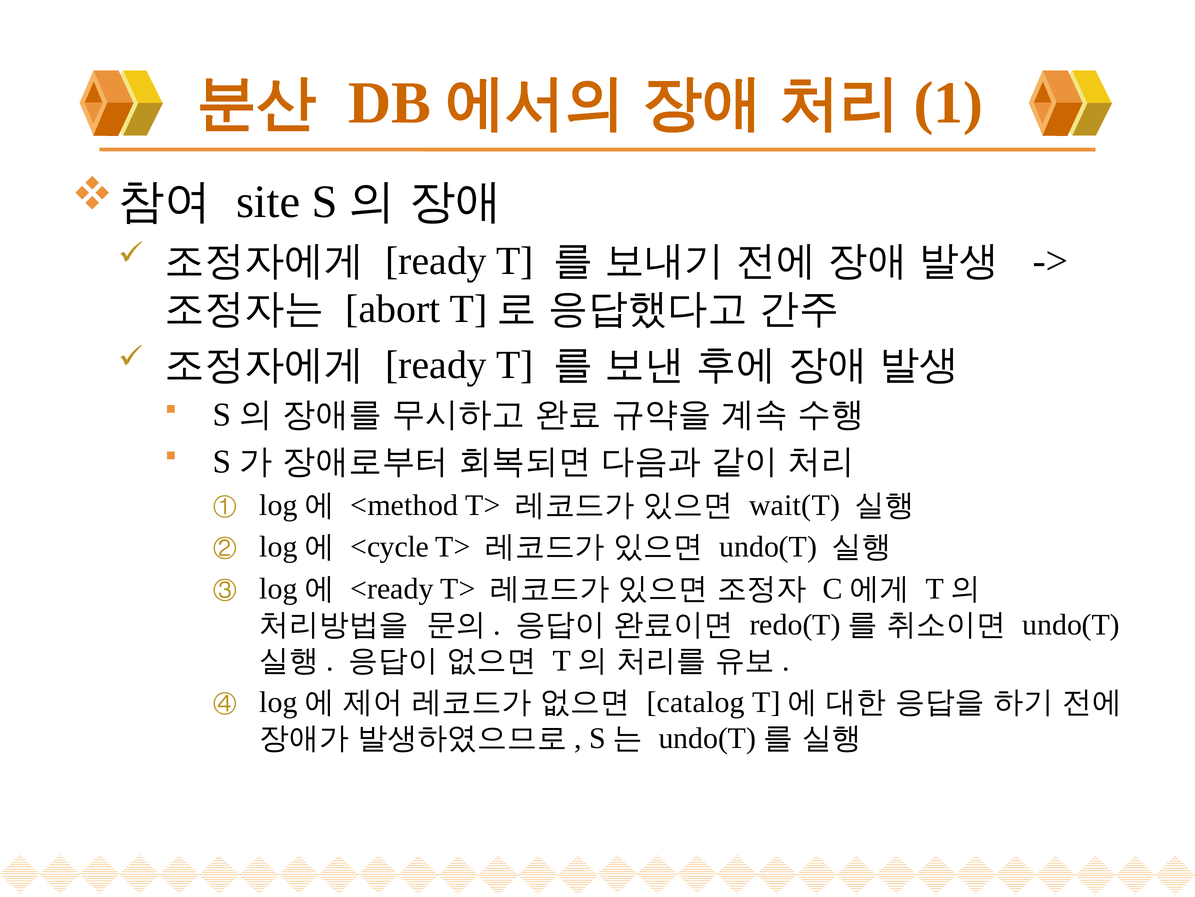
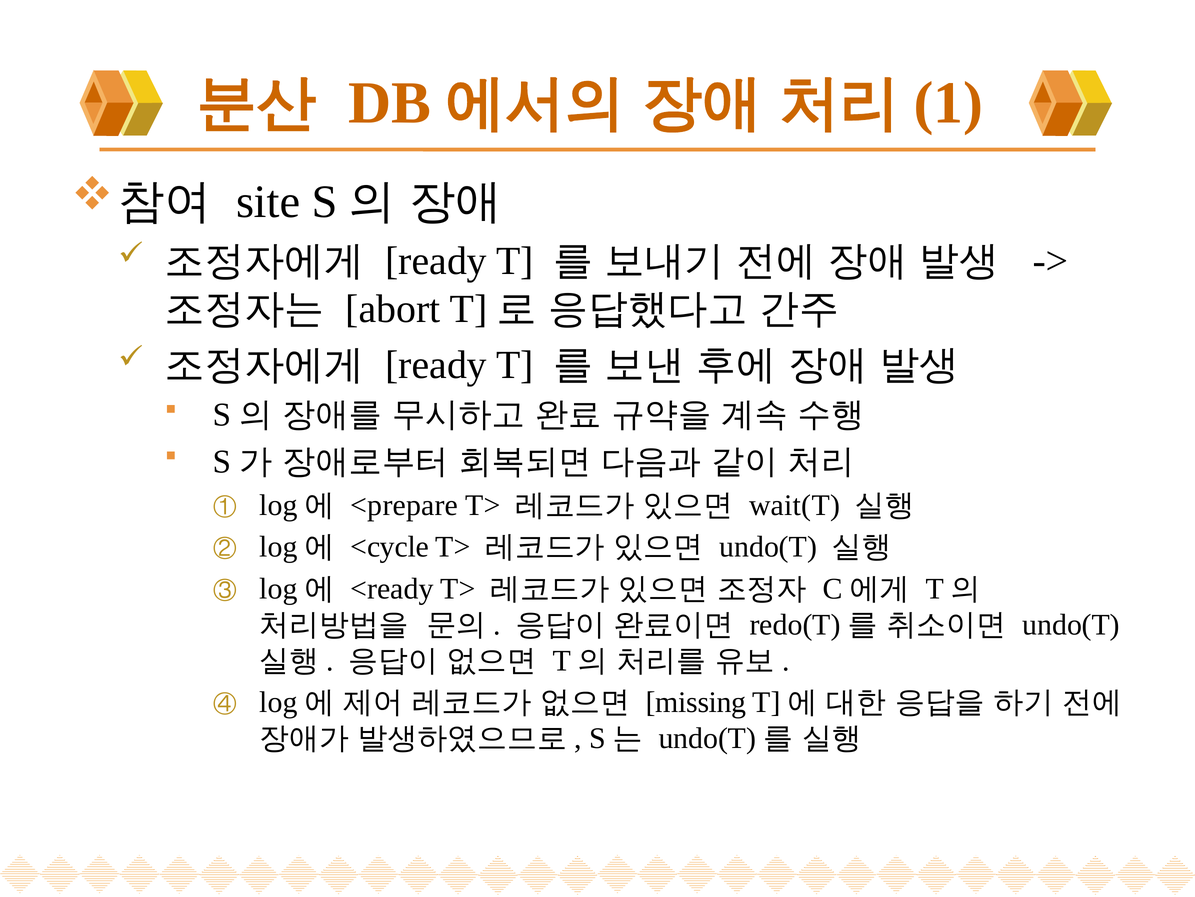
<method: <method -> <prepare (404, 505)
catalog: catalog -> missing (696, 702)
